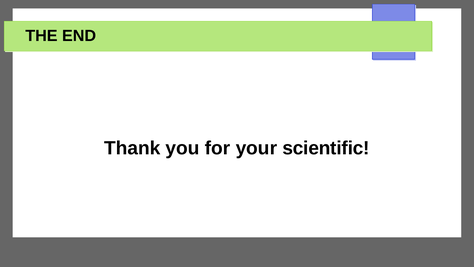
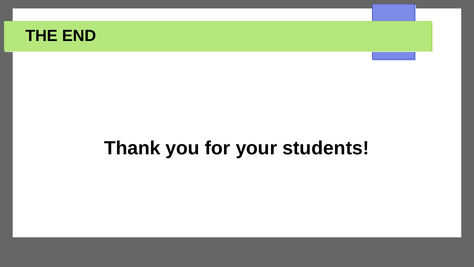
scientific: scientific -> students (326, 148)
